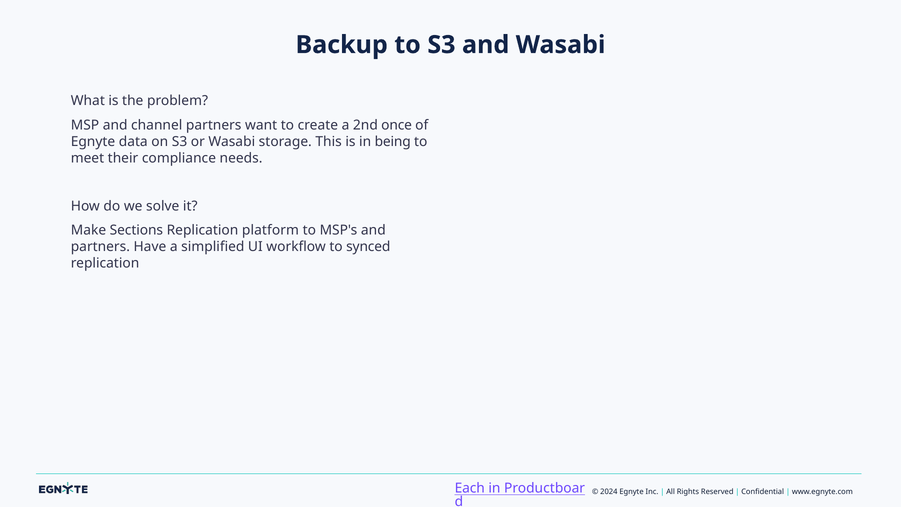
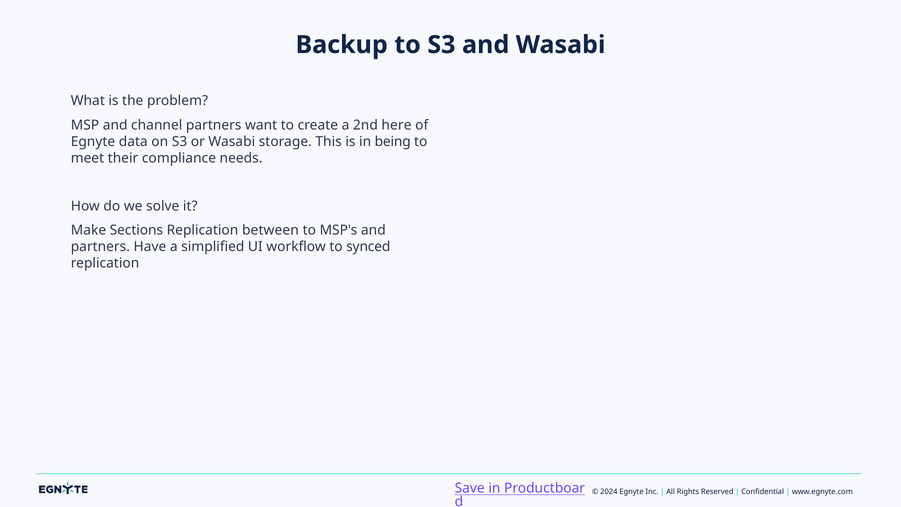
once: once -> here (396, 125)
platform: platform -> between (270, 230)
Each: Each -> Save (470, 488)
